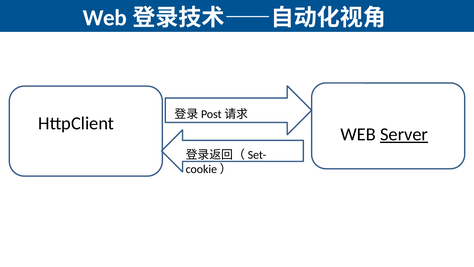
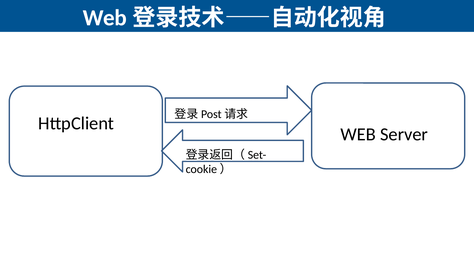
Server underline: present -> none (404, 134)
